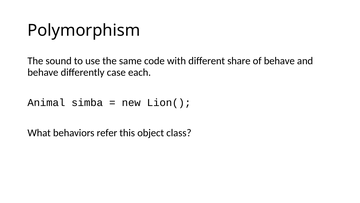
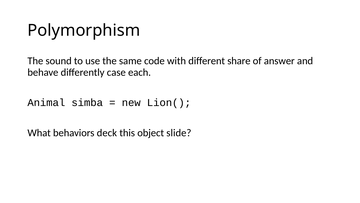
of behave: behave -> answer (279, 61)
refer: refer -> deck (107, 133)
class: class -> slide (179, 133)
